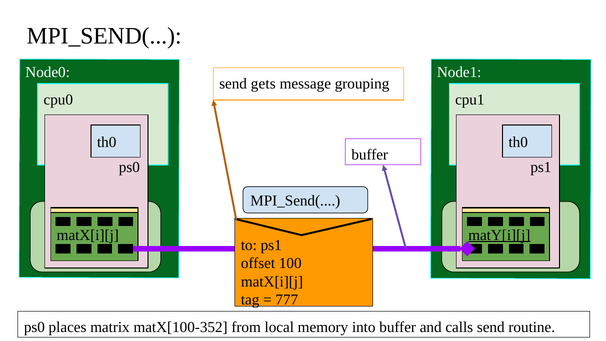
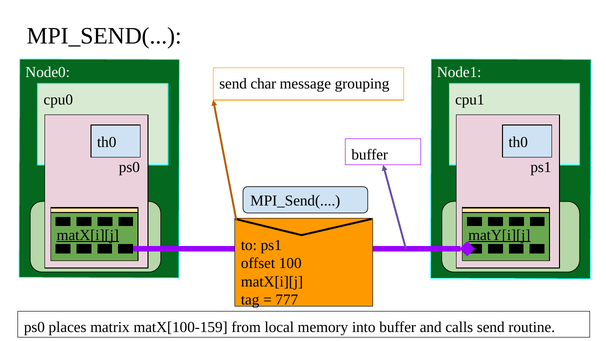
gets: gets -> char (263, 84)
matX[i][j underline: none -> present (88, 235)
matX[100-352: matX[100-352 -> matX[100-159 (181, 327)
